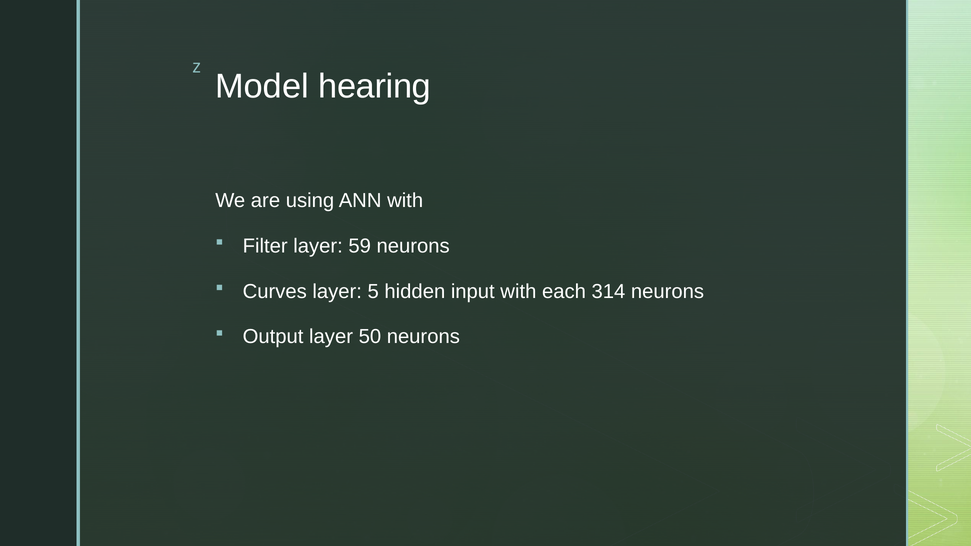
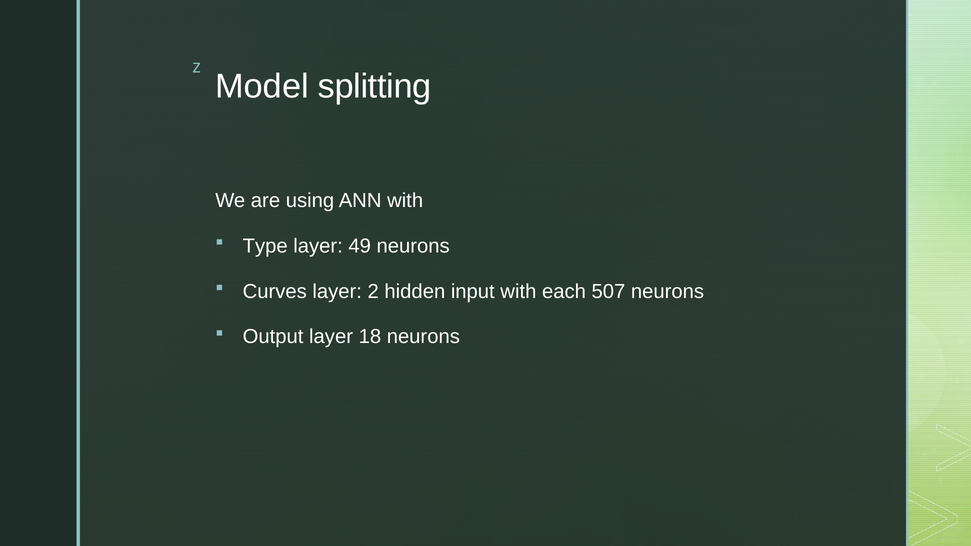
hearing: hearing -> splitting (375, 86)
Filter: Filter -> Type (265, 246)
59: 59 -> 49 (360, 246)
5: 5 -> 2 (373, 291)
314: 314 -> 507 (608, 291)
50: 50 -> 18 (370, 337)
